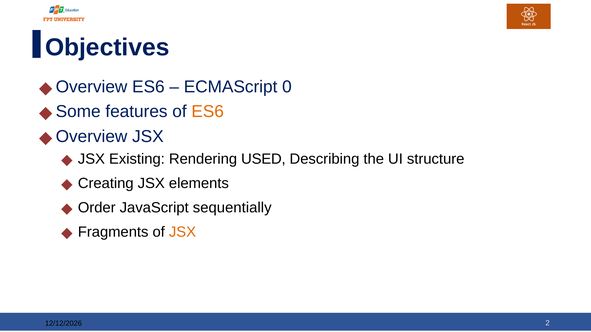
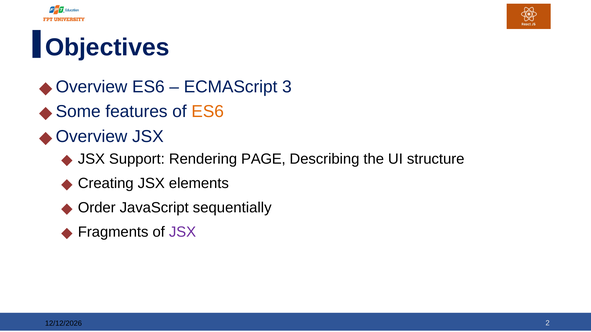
0: 0 -> 3 (287, 87)
Existing: Existing -> Support (137, 159)
USED: USED -> PAGE (263, 159)
JSX colour: orange -> purple (182, 232)
